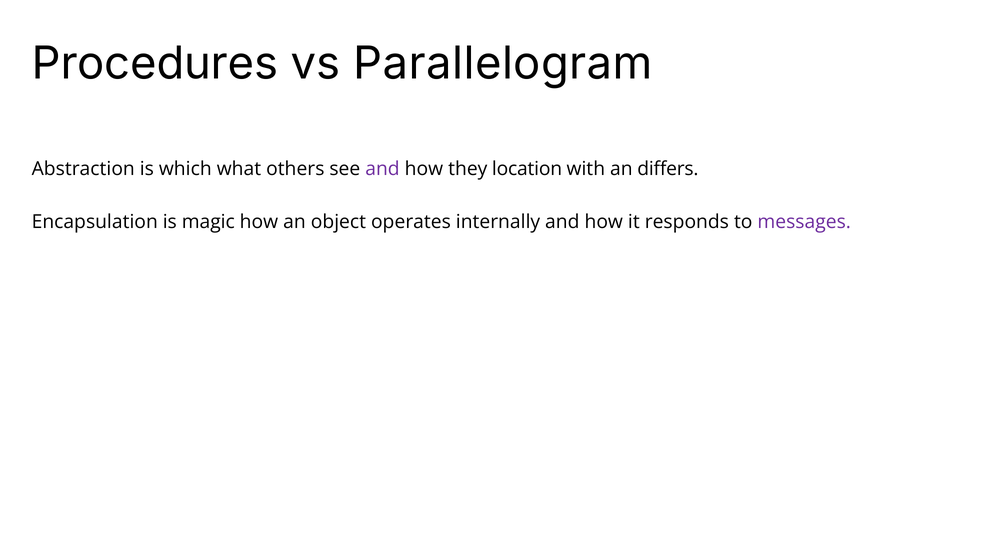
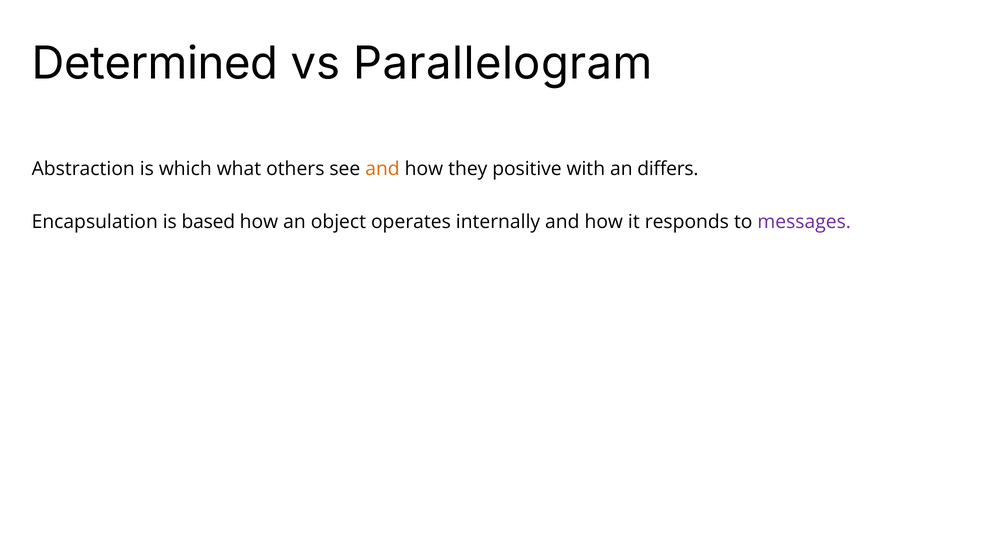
Procedures: Procedures -> Determined (155, 64)
and colour: purple -> orange (382, 169)
location: location -> positive (527, 169)
magic: magic -> based (208, 222)
